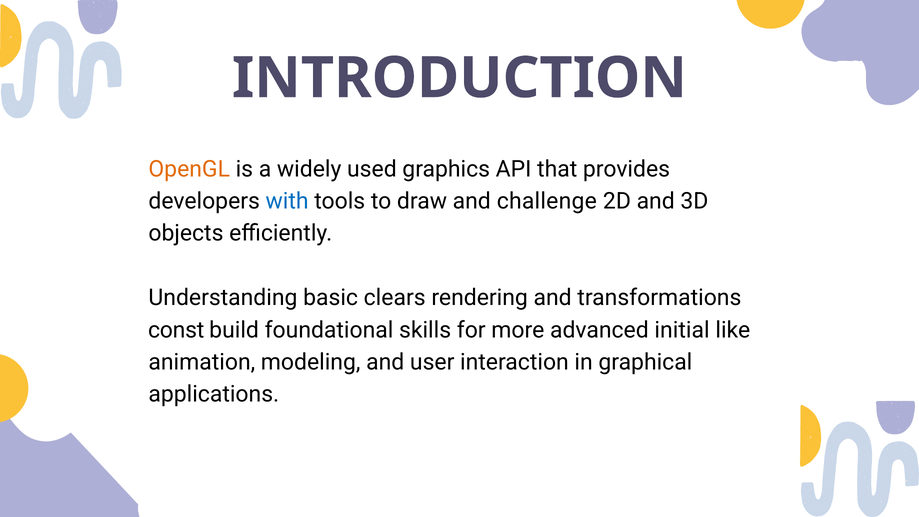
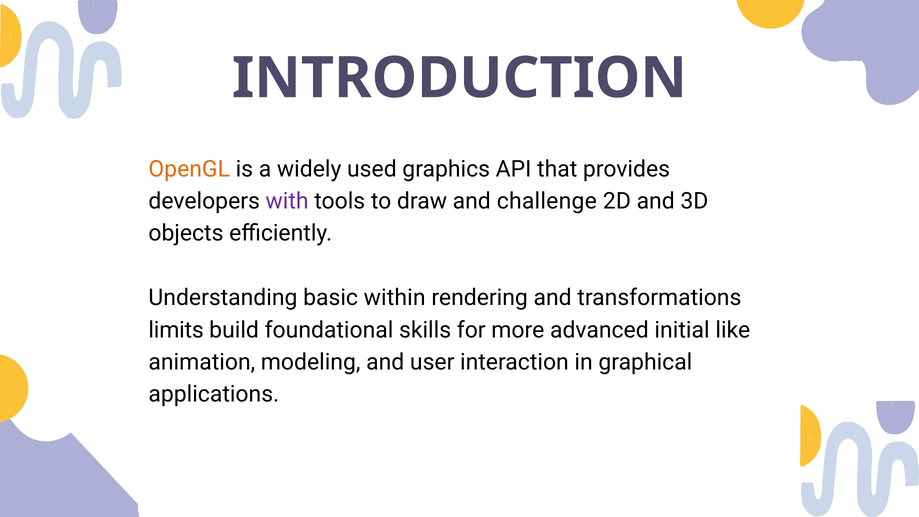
with colour: blue -> purple (287, 201)
clears: clears -> within (395, 298)
const: const -> limits (176, 330)
